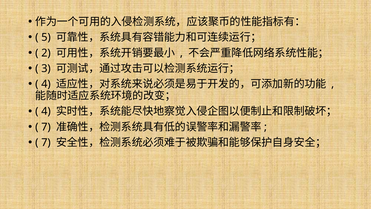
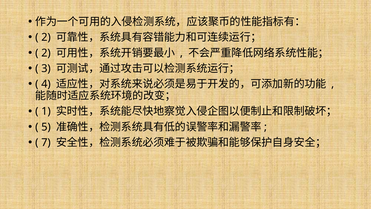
5: 5 -> 2 (46, 37)
4: 4 -> 1 (46, 111)
7: 7 -> 5 (46, 127)
